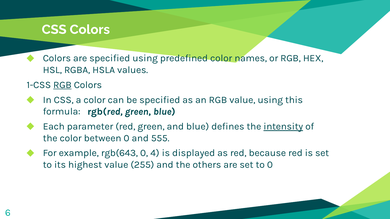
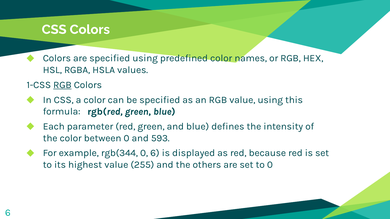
intensity underline: present -> none (283, 127)
555: 555 -> 593 (160, 138)
rgb(643: rgb(643 -> rgb(344 (119, 153)
4: 4 -> 6 (155, 153)
